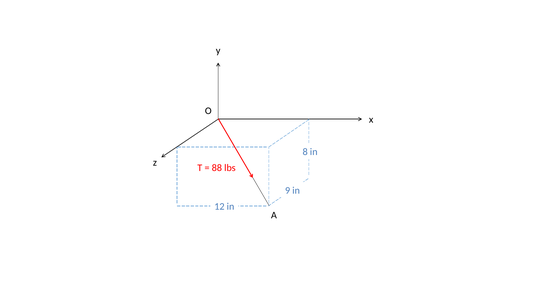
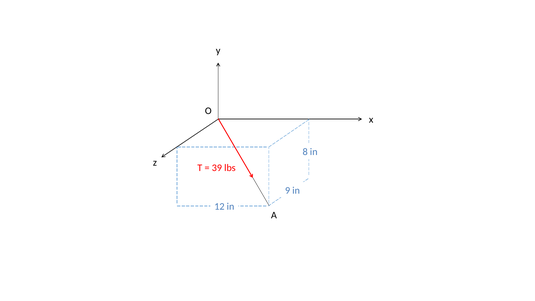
88: 88 -> 39 (217, 168)
